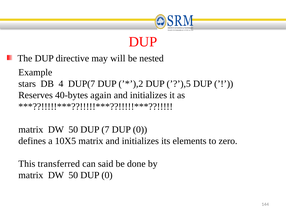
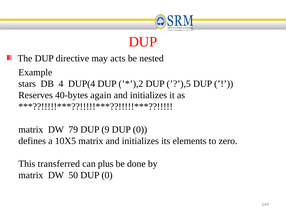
will: will -> acts (118, 59)
DUP(7: DUP(7 -> DUP(4 (82, 84)
50: 50 -> 79 (73, 130)
7: 7 -> 9 (105, 130)
said: said -> plus (106, 164)
